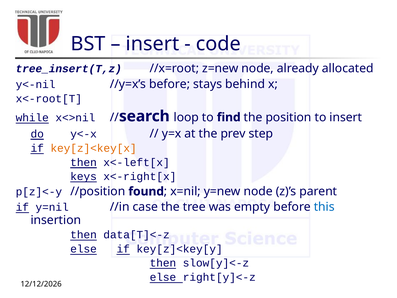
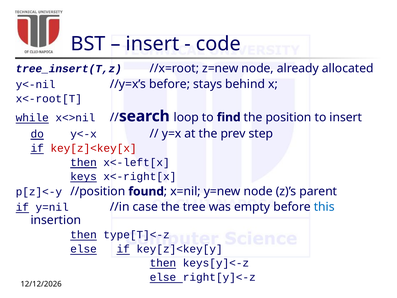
key[z]<key[x colour: orange -> red (94, 148)
data[T]<-z: data[T]<-z -> type[T]<-z (137, 235)
slow[y]<-z: slow[y]<-z -> keys[y]<-z (216, 263)
